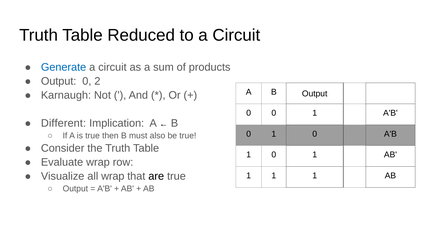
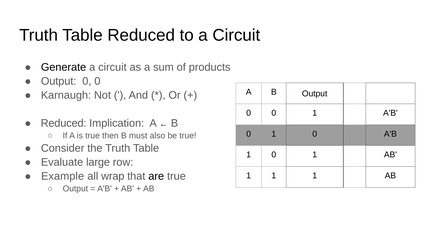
Generate colour: blue -> black (64, 67)
2: 2 -> 0 (97, 81)
Different: Different -> Reduced (64, 123)
Evaluate wrap: wrap -> large (98, 162)
Visualize: Visualize -> Example (63, 176)
